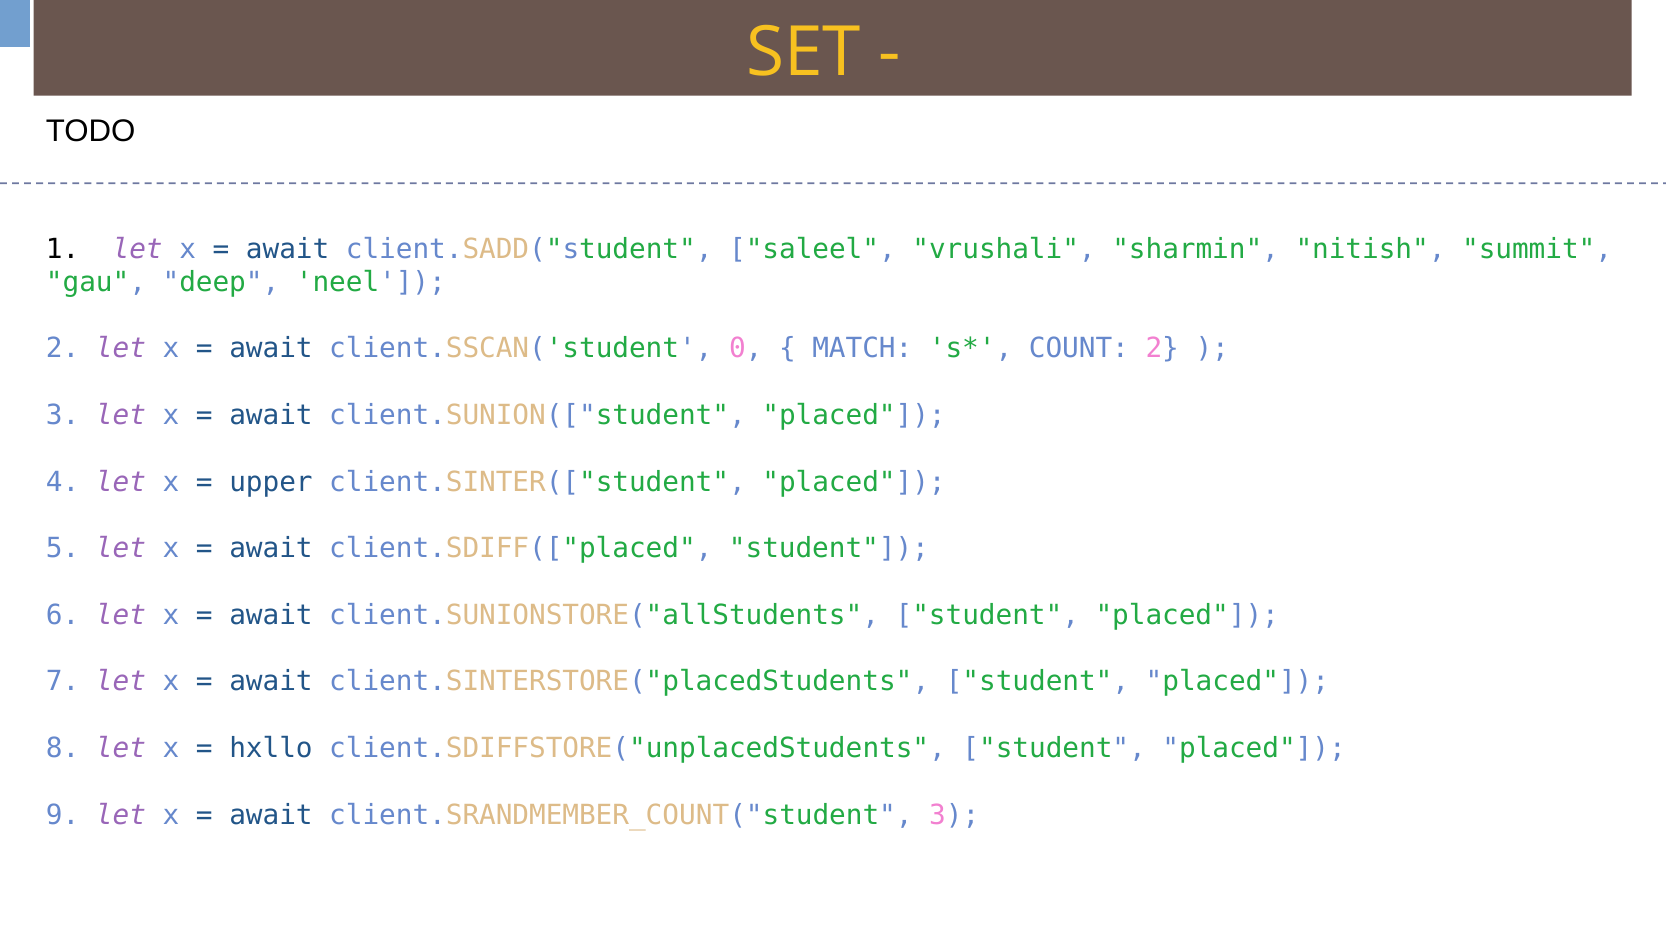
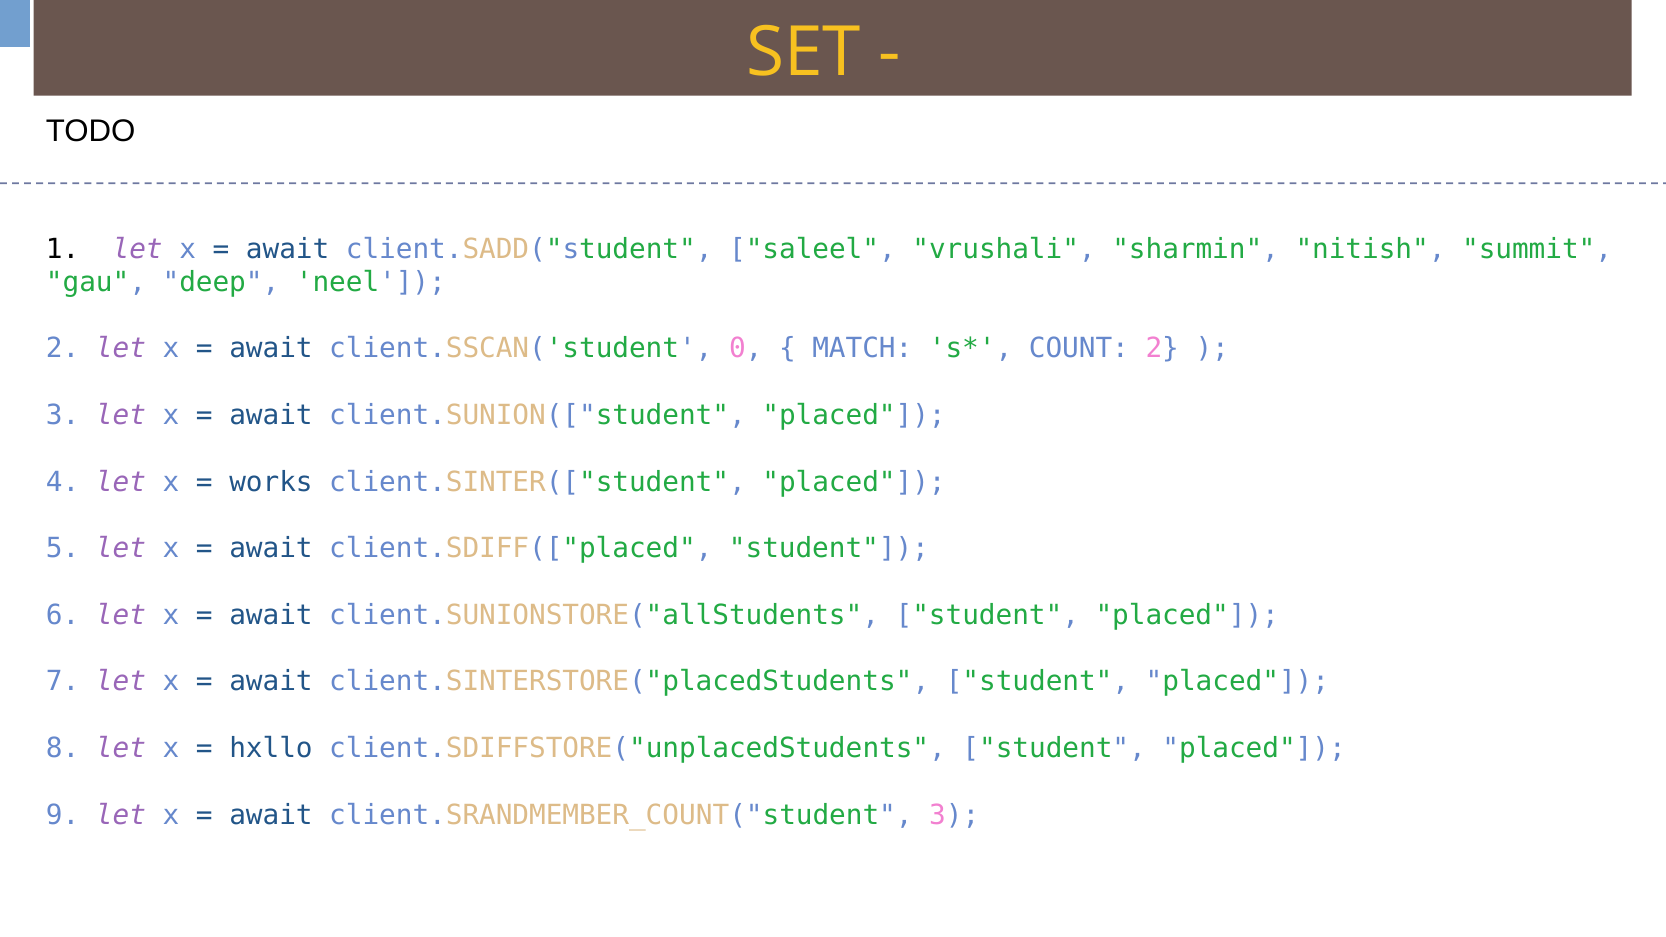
upper: upper -> works (271, 482)
